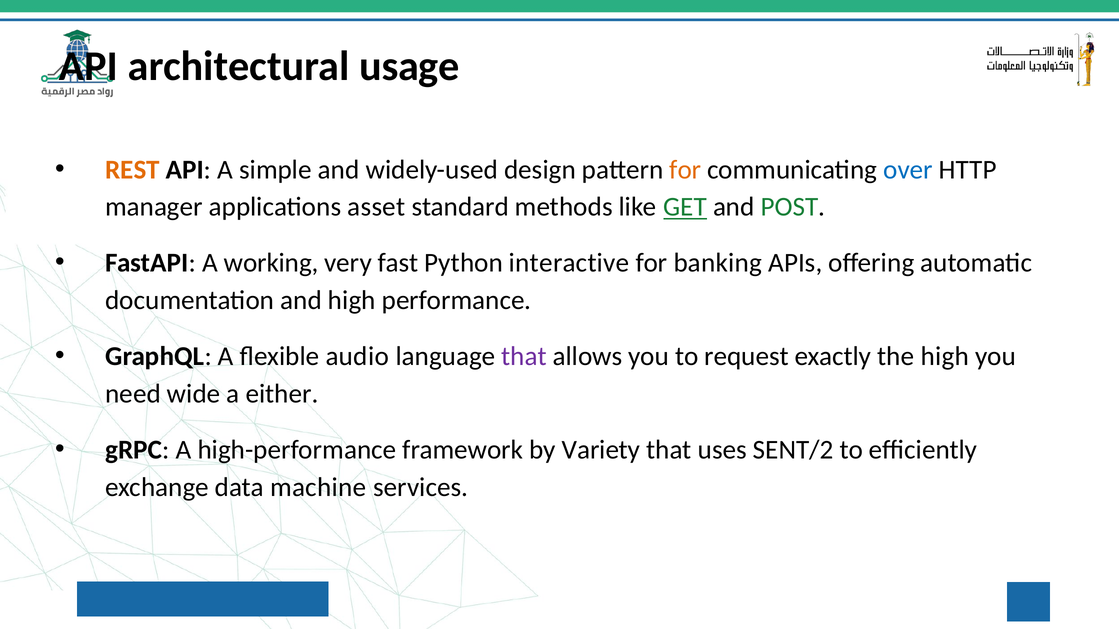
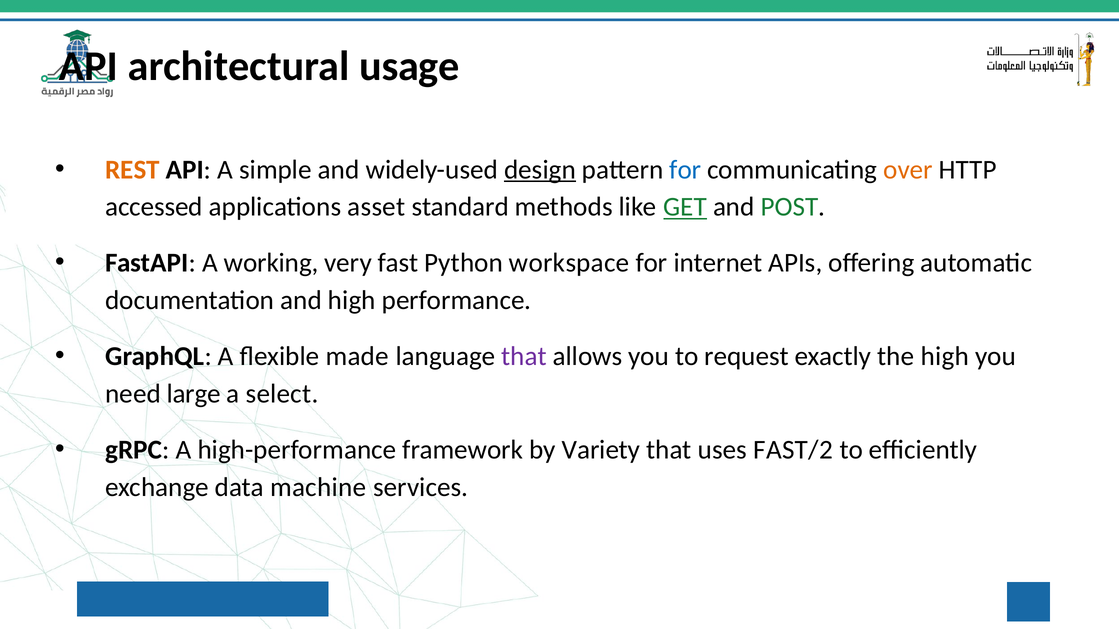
design underline: none -> present (540, 170)
for colour: orange -> blue (685, 170)
over colour: blue -> orange (908, 170)
manager: manager -> accessed (154, 207)
interactive: interactive -> workspace (569, 263)
banking: banking -> internet (718, 263)
audio: audio -> made (357, 357)
wide: wide -> large (194, 394)
either: either -> select (282, 394)
SENT/2: SENT/2 -> FAST/2 (793, 450)
